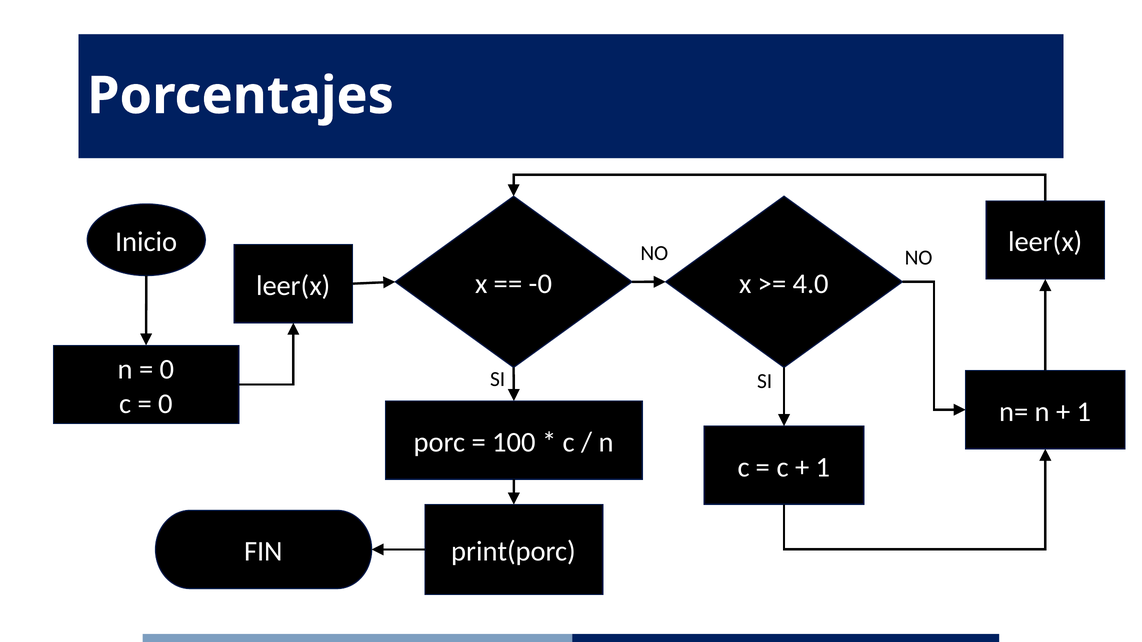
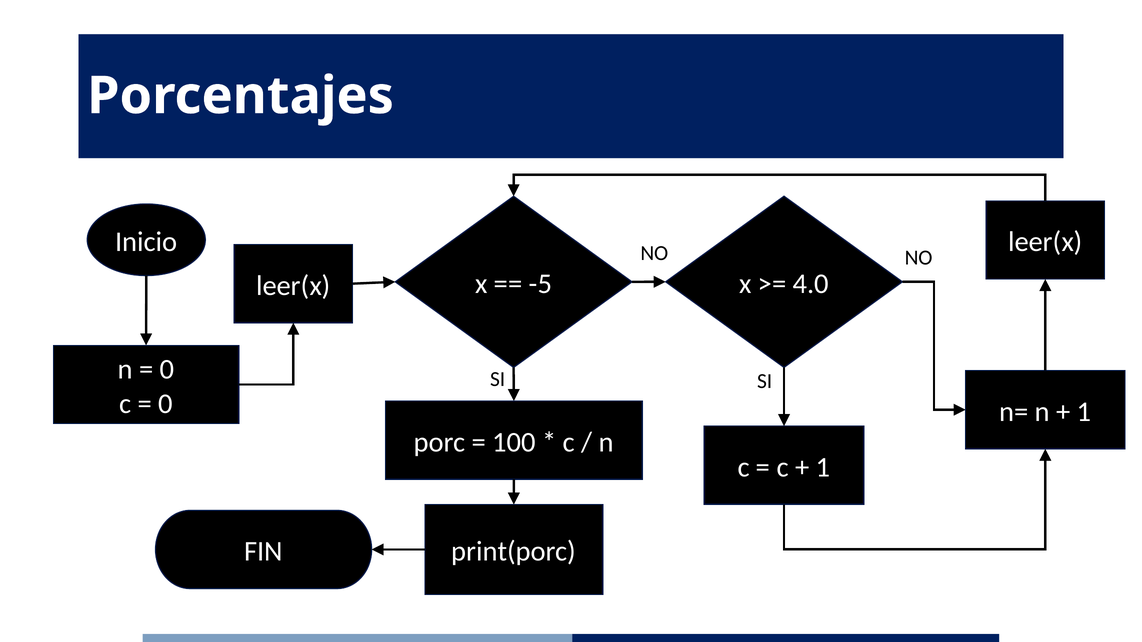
-0: -0 -> -5 (540, 284)
